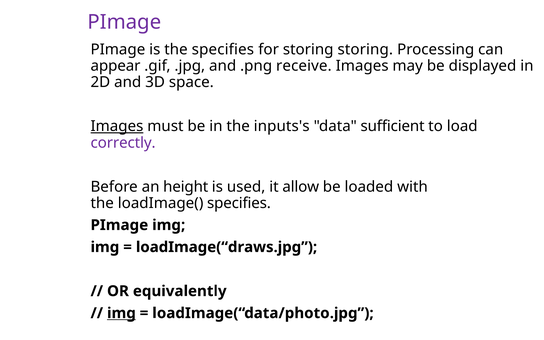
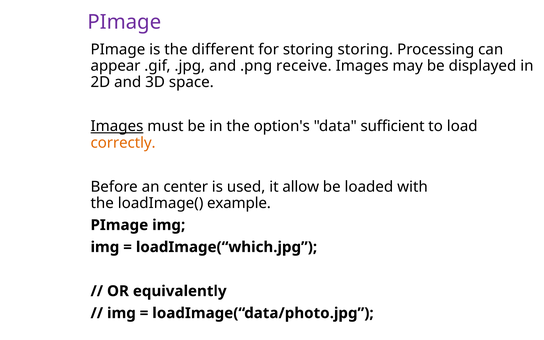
the specifies: specifies -> different (223, 50)
inputs's: inputs's -> option's (282, 126)
correctly colour: purple -> orange (123, 143)
height: height -> center (186, 187)
loadImage( specifies: specifies -> example (239, 203)
loadImage(“draws.jpg: loadImage(“draws.jpg -> loadImage(“which.jpg (227, 247)
img underline: present -> none (121, 313)
